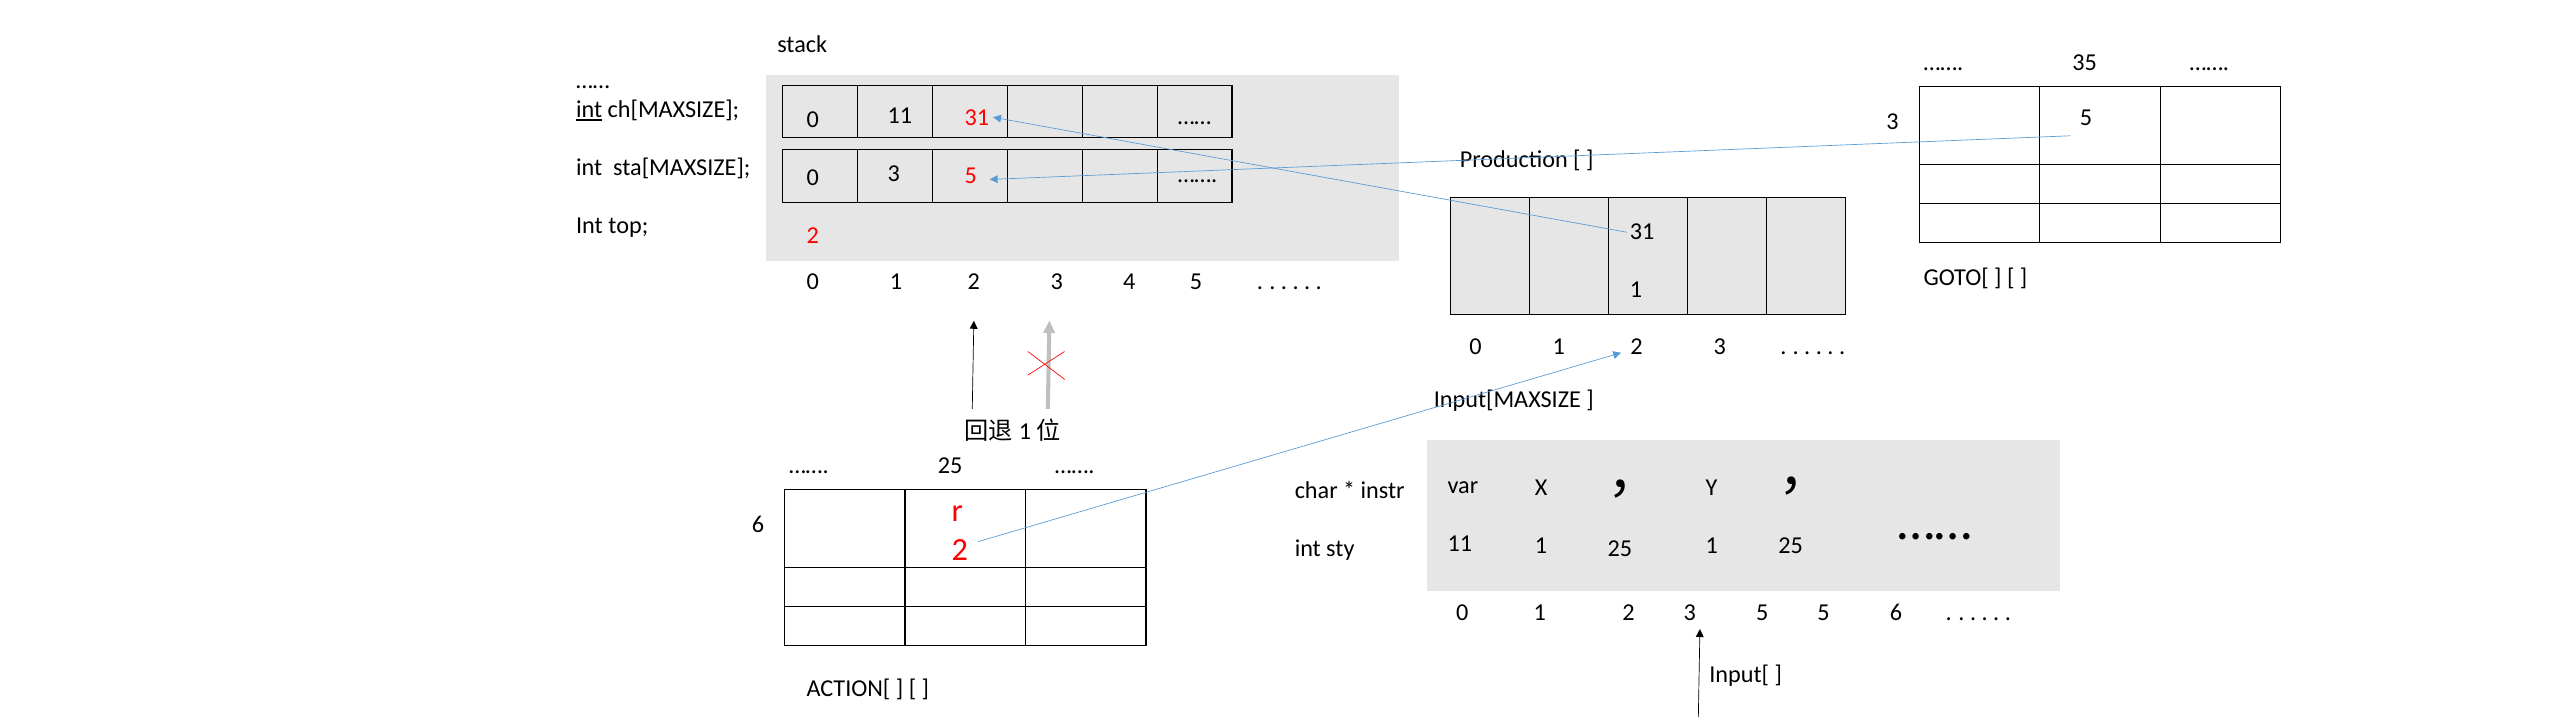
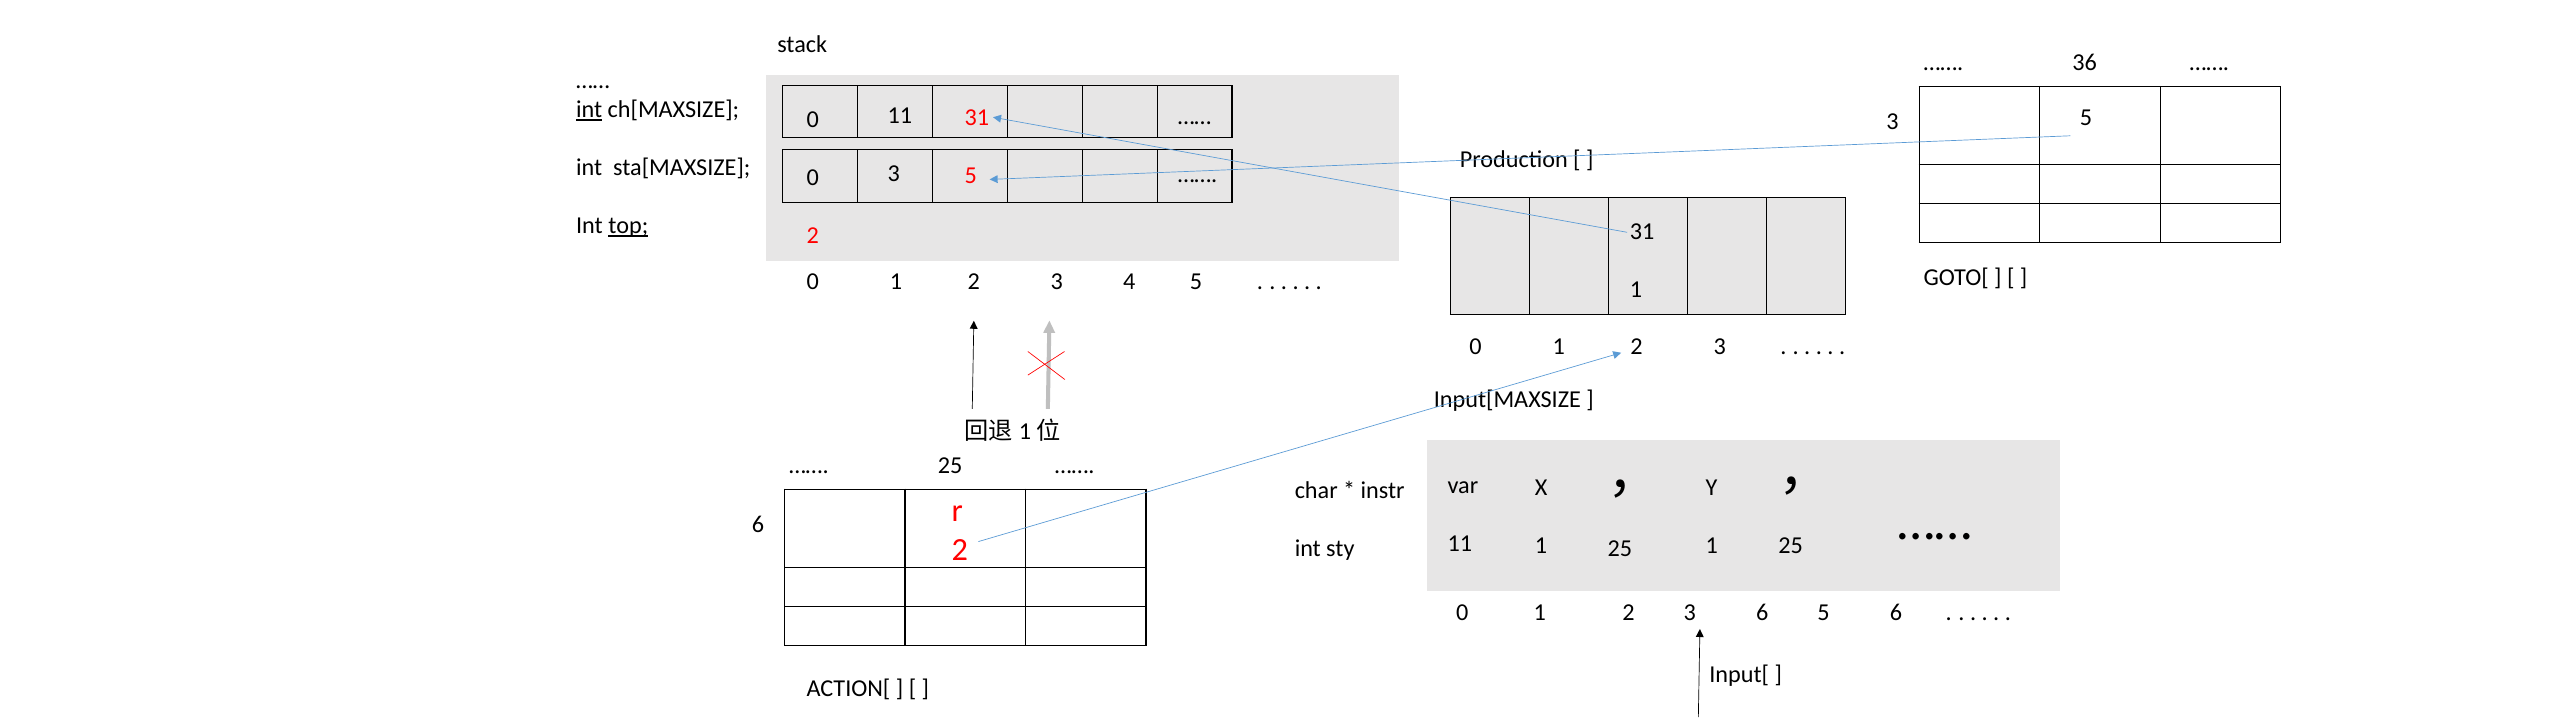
35: 35 -> 36 (2085, 63)
top underline: none -> present (628, 226)
3 5: 5 -> 6 (1762, 612)
